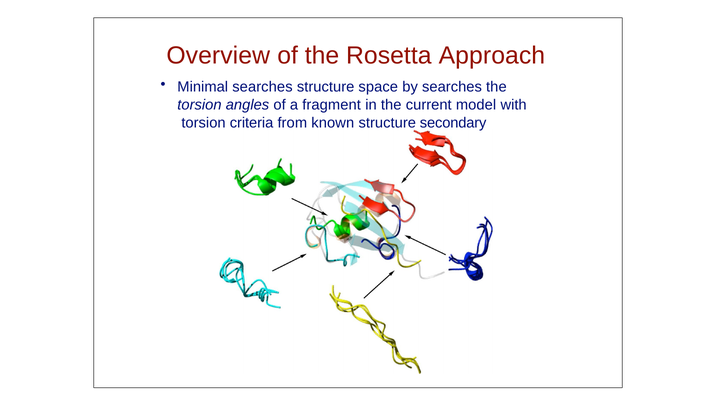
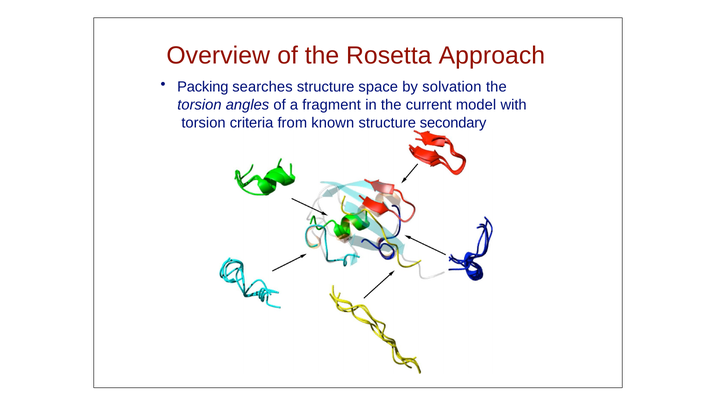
Minimal: Minimal -> Packing (203, 87)
by searches: searches -> solvation (452, 87)
